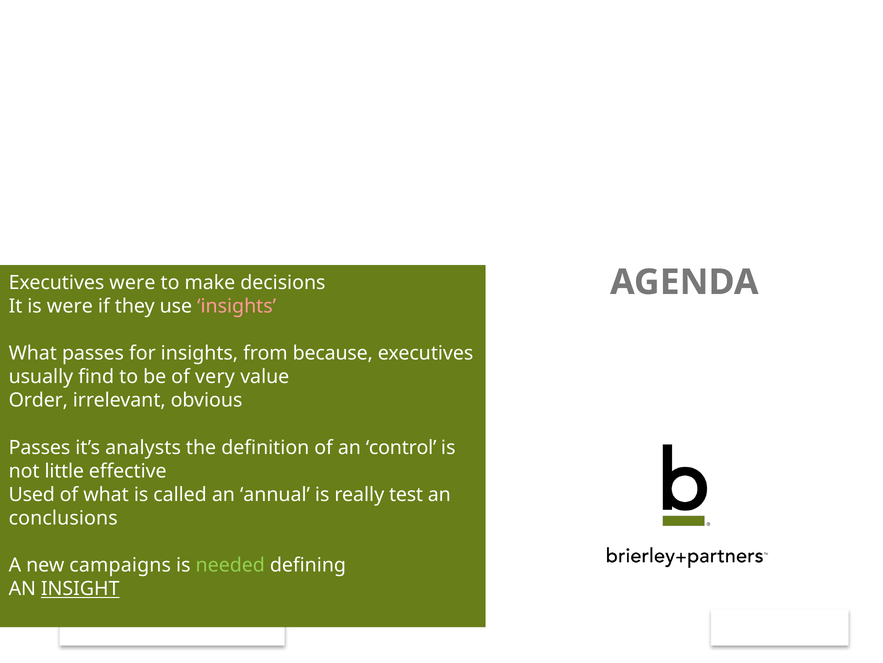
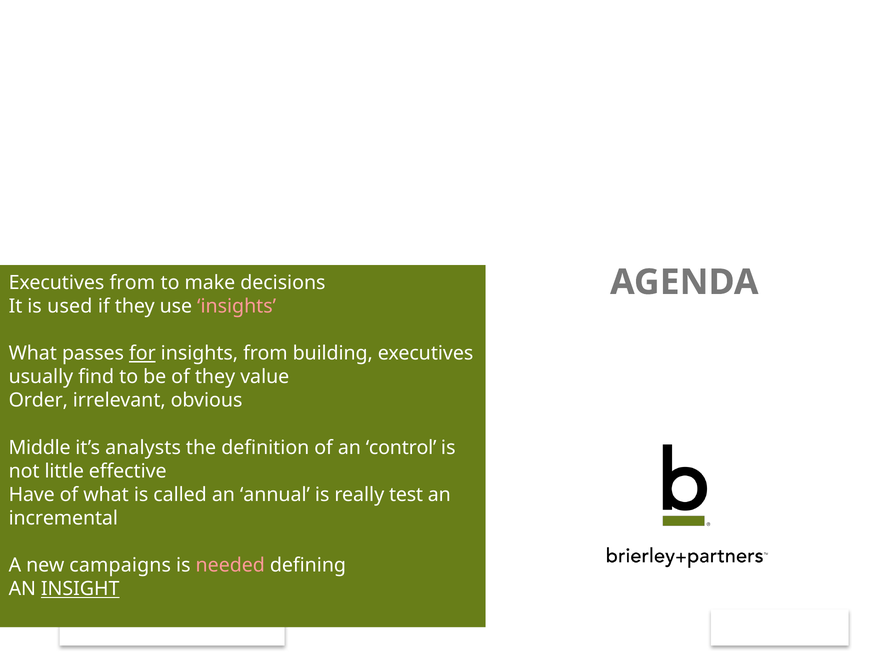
Executives were: were -> from (132, 282)
is were: were -> used (70, 306)
for underline: none -> present (142, 353)
because: because -> building (333, 353)
of very: very -> they (215, 376)
Passes: Passes -> Middle (40, 447)
Used: Used -> Have (32, 494)
conclusions: conclusions -> incremental (63, 518)
needed colour: light green -> pink (230, 565)
